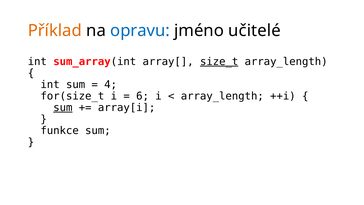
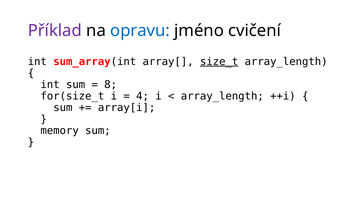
Příklad colour: orange -> purple (55, 31)
učitelé: učitelé -> cvičení (255, 31)
4: 4 -> 8 (111, 84)
6: 6 -> 4 (143, 96)
sum underline: present -> none (63, 107)
funkce: funkce -> memory (60, 130)
